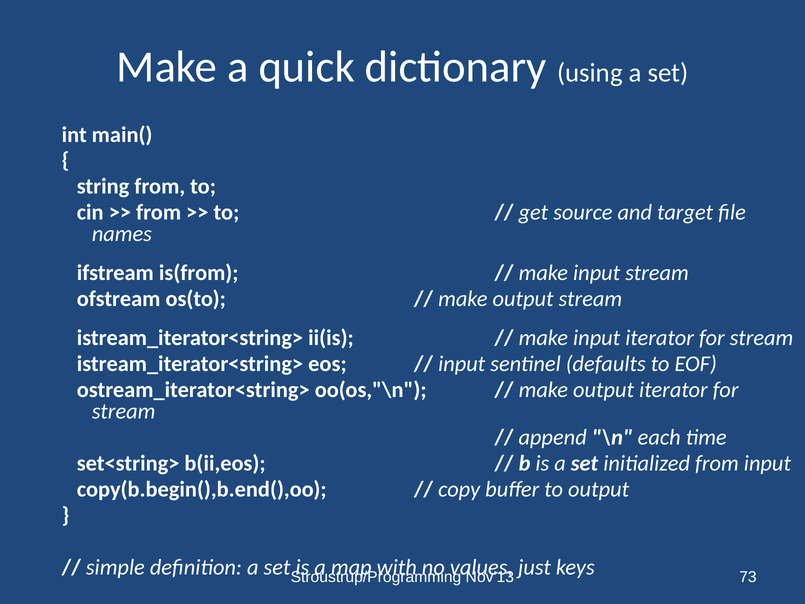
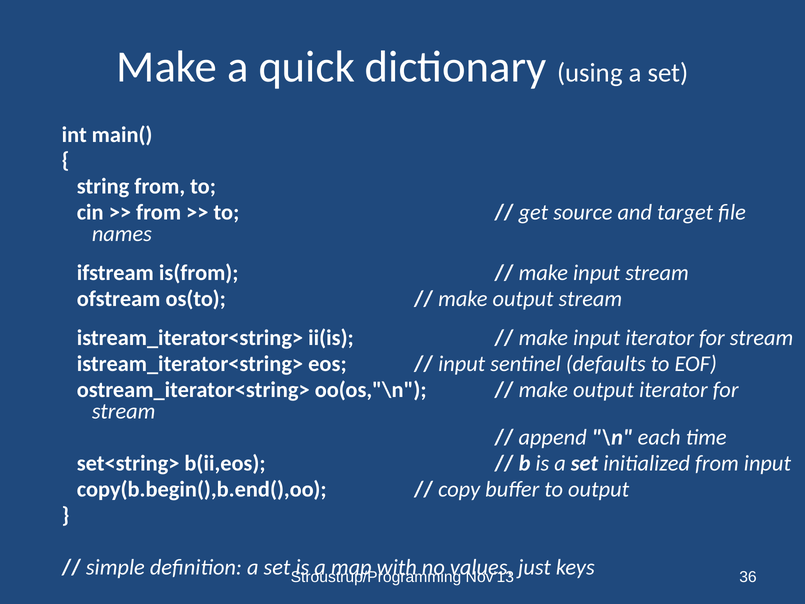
73: 73 -> 36 (748, 577)
